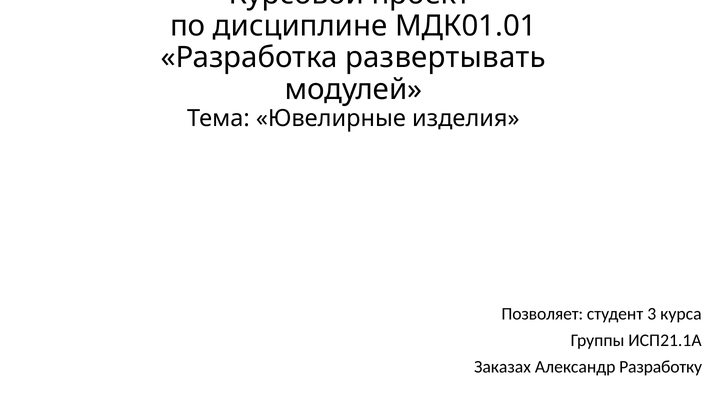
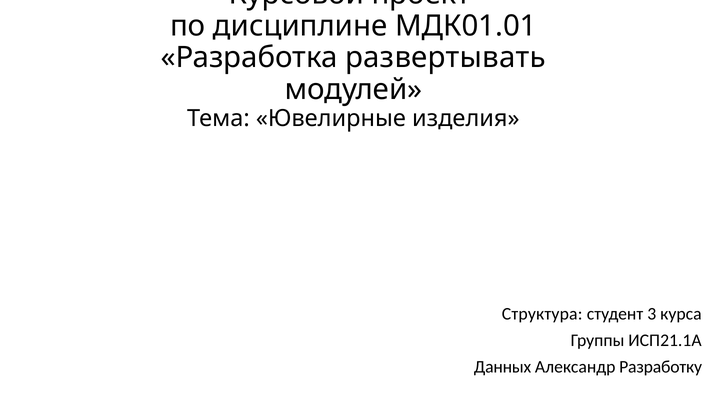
Позволяет: Позволяет -> Структура (542, 314)
Заказах: Заказах -> Данных (503, 367)
